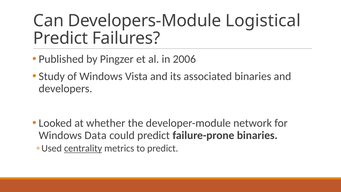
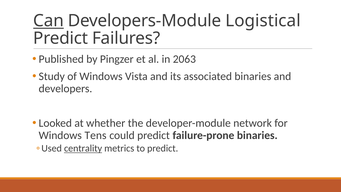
Can underline: none -> present (49, 21)
2006: 2006 -> 2063 (184, 59)
Data: Data -> Tens (96, 135)
